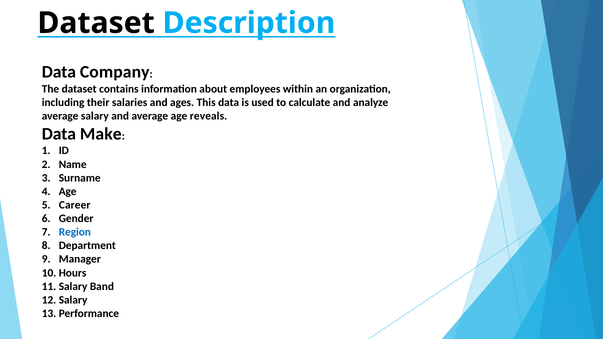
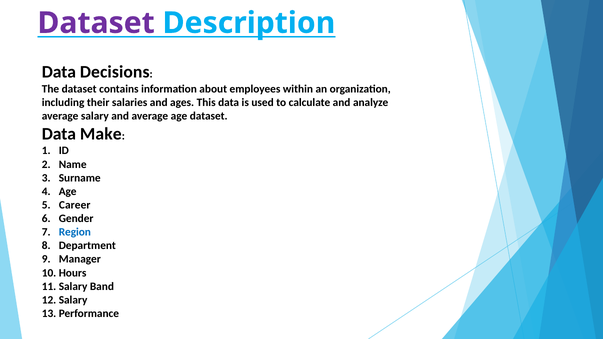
Dataset colour: black -> purple (96, 23)
Company: Company -> Decisions (115, 72)
age reveals: reveals -> dataset (209, 116)
